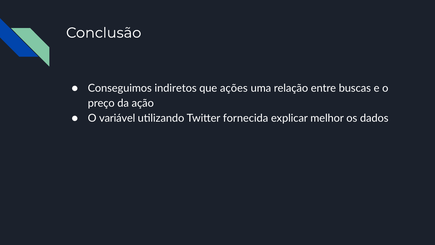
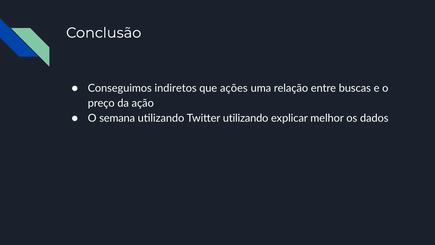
variável: variável -> semana (117, 118)
Twitter fornecida: fornecida -> utilizando (246, 118)
